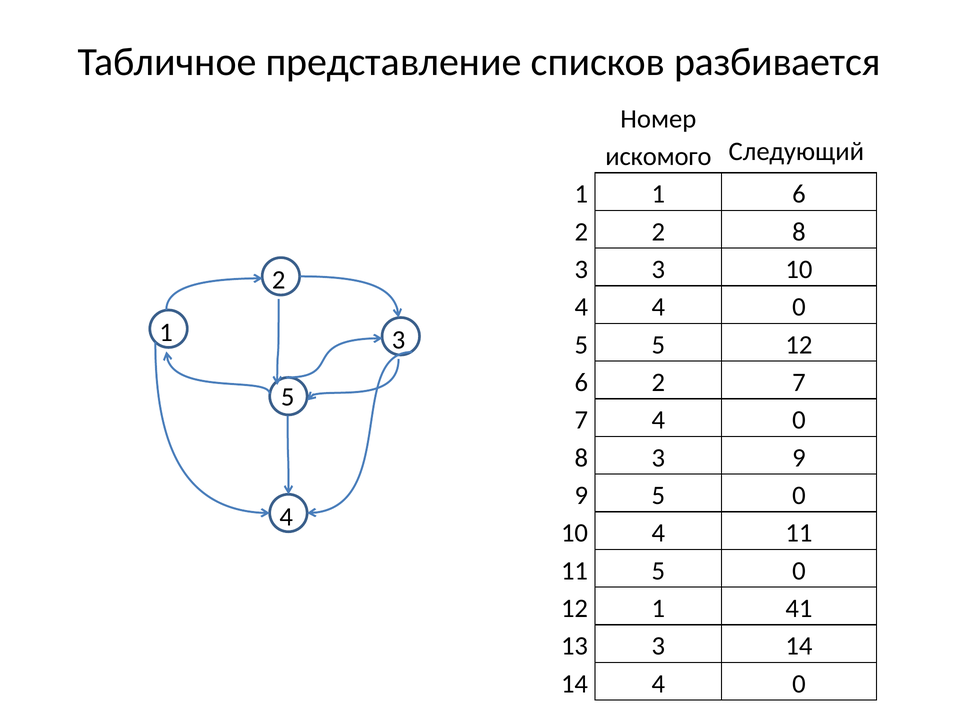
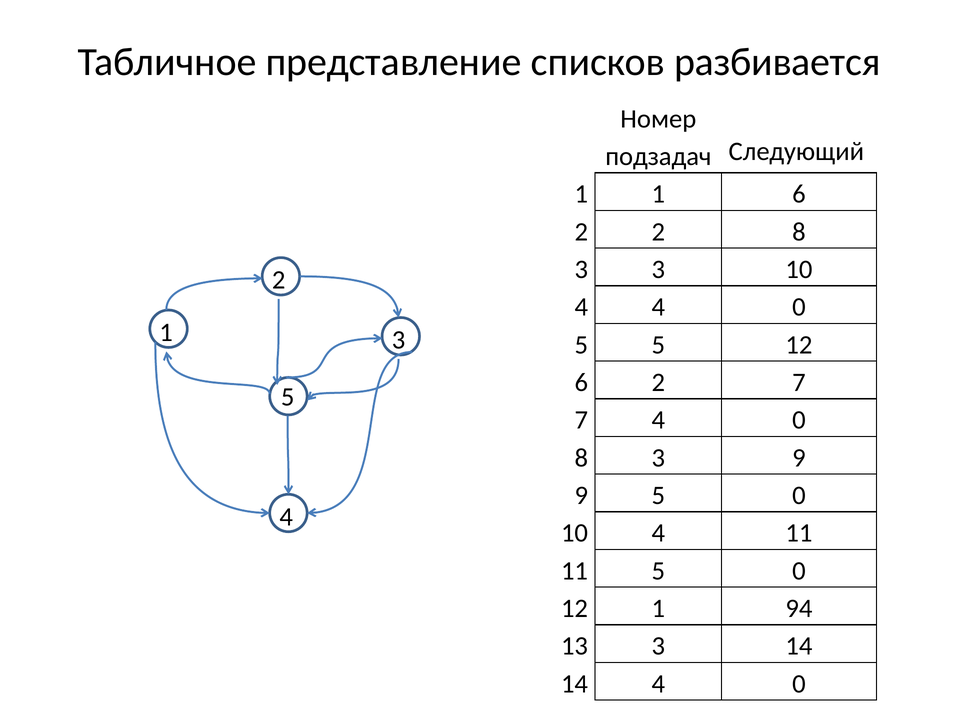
искомого: искомого -> подзадач (658, 156)
41: 41 -> 94 (799, 609)
